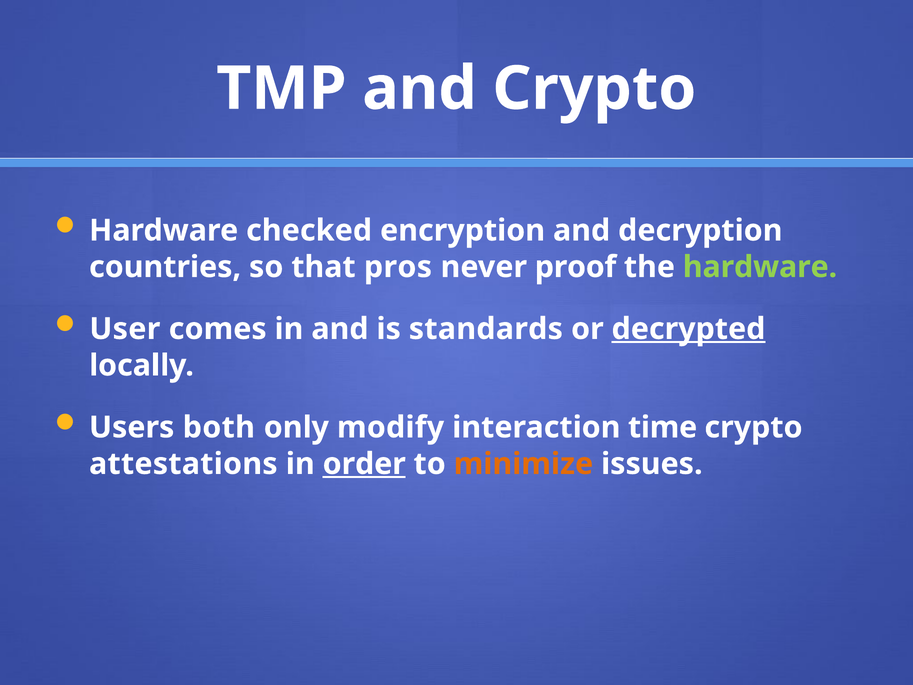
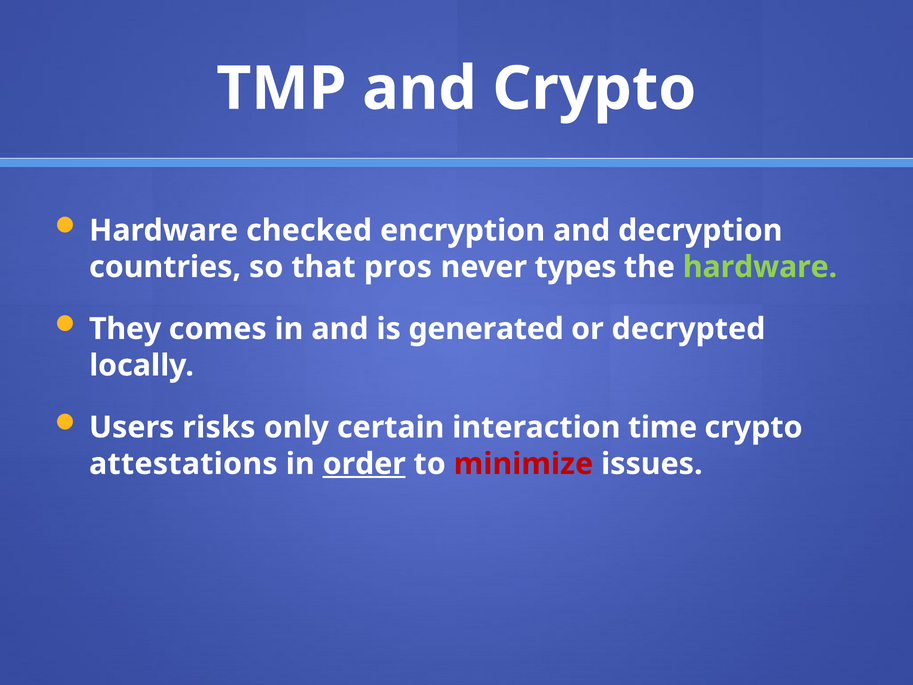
proof: proof -> types (576, 267)
User: User -> They (125, 329)
standards: standards -> generated (486, 329)
decrypted underline: present -> none (688, 329)
both: both -> risks (219, 427)
modify: modify -> certain (391, 427)
minimize colour: orange -> red (523, 464)
